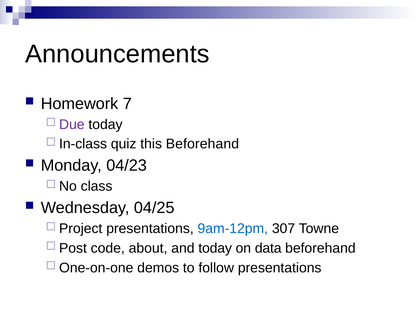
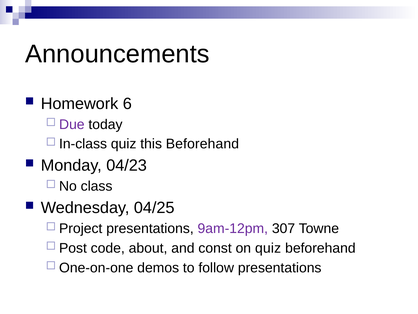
7: 7 -> 6 (127, 104)
9am-12pm colour: blue -> purple (233, 228)
and today: today -> const (215, 248)
on data: data -> quiz (268, 248)
